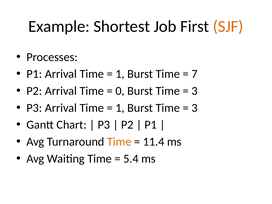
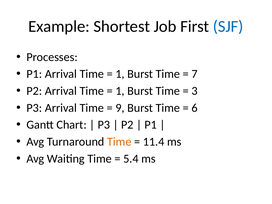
SJF colour: orange -> blue (228, 26)
0: 0 -> 1 (120, 91)
1: 1 -> 9 (120, 108)
3: 3 -> 6 (195, 108)
